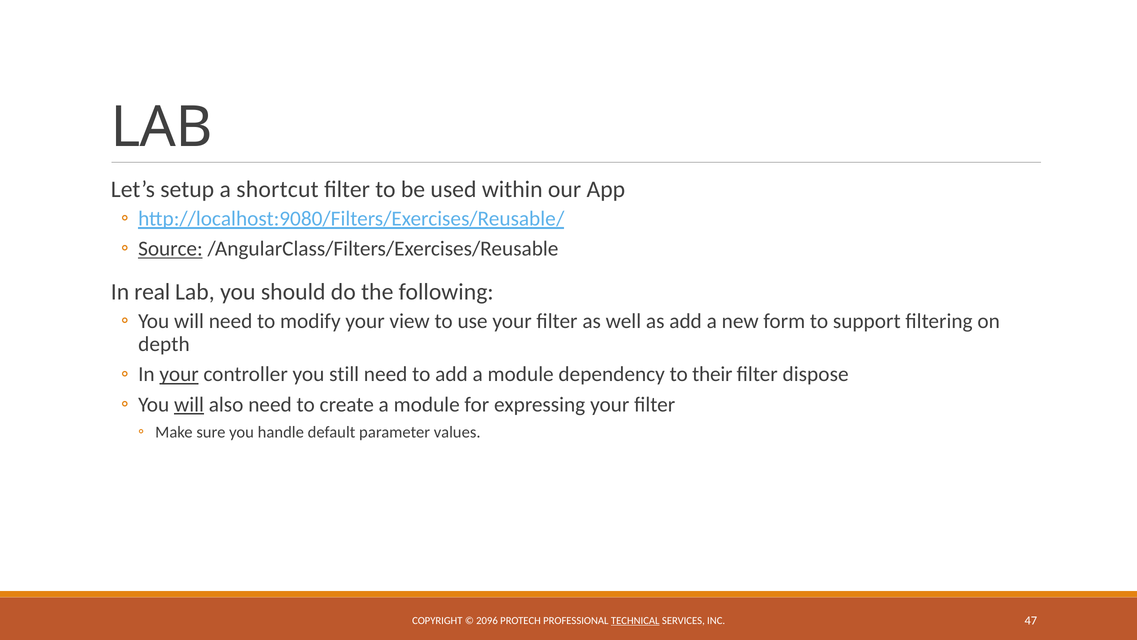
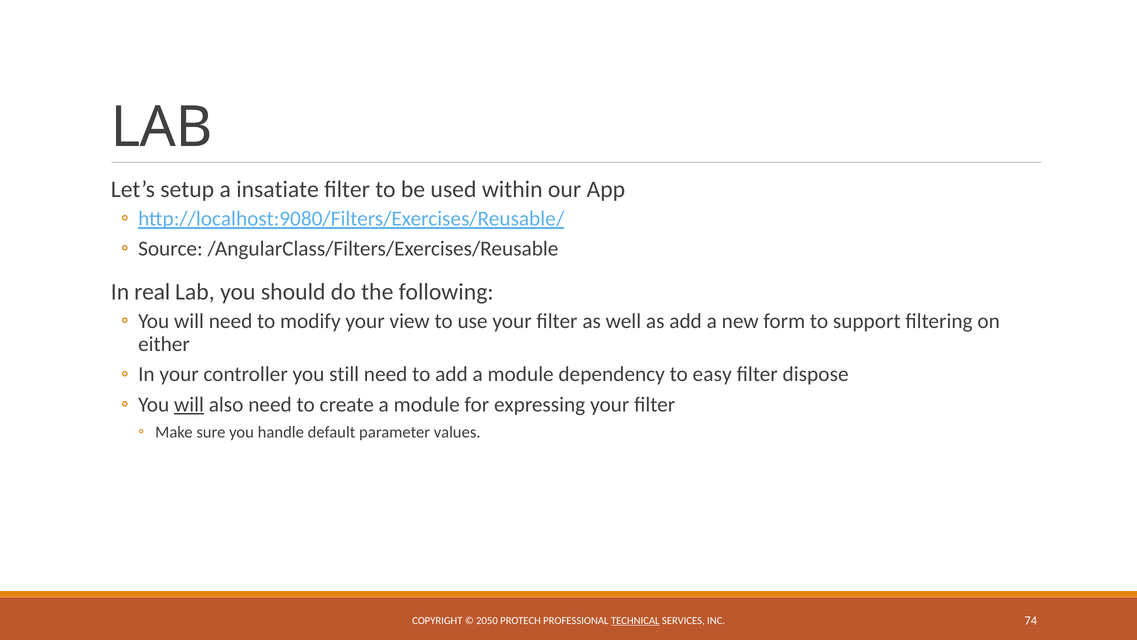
shortcut: shortcut -> insatiate (278, 189)
Source underline: present -> none (170, 249)
depth: depth -> either (164, 344)
your underline: present -> none (179, 374)
their: their -> easy (712, 374)
2096: 2096 -> 2050 (487, 620)
47: 47 -> 74 (1031, 620)
